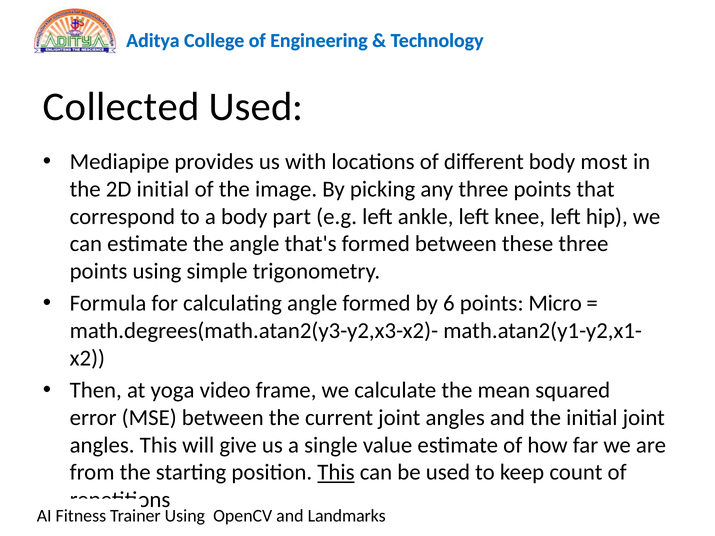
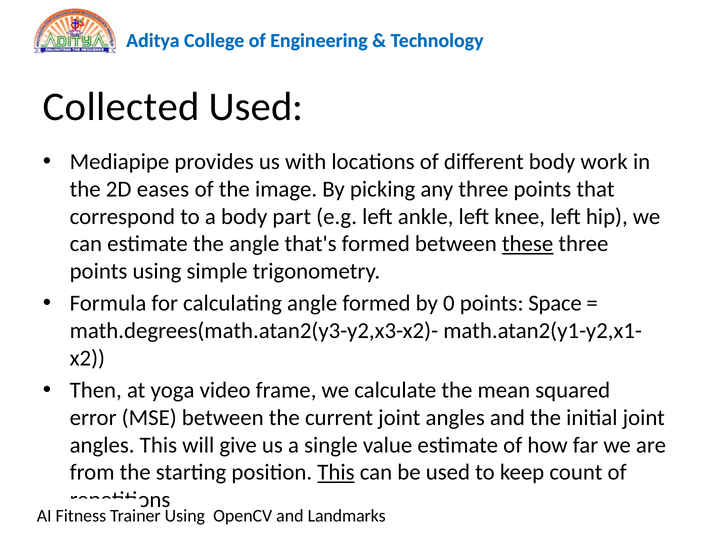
most: most -> work (604, 162)
2D initial: initial -> eases (163, 189)
these underline: none -> present (528, 244)
6: 6 -> 0 (449, 304)
Micro: Micro -> Space (555, 304)
